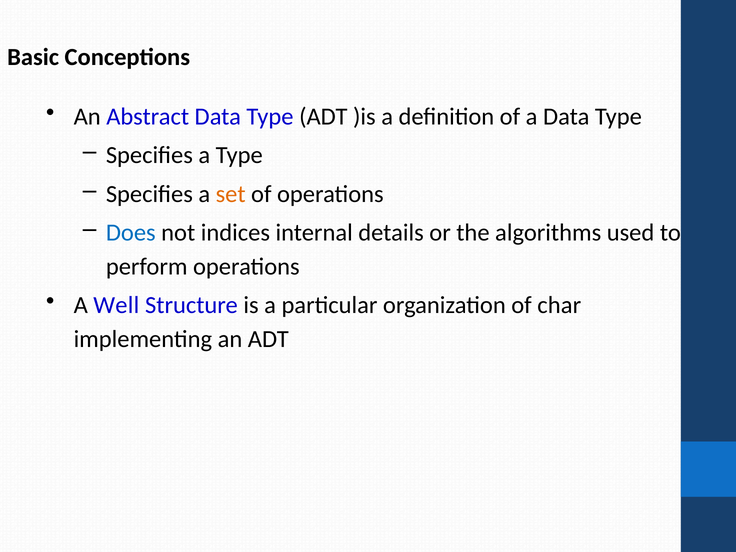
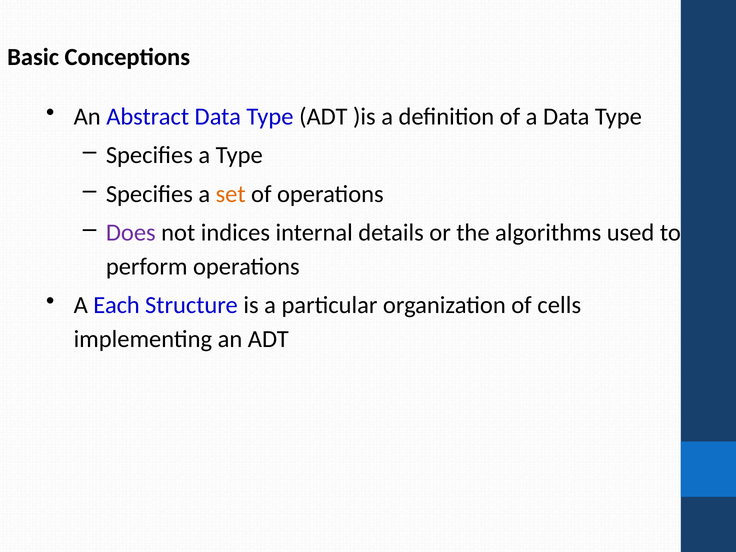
Does colour: blue -> purple (131, 233)
Well: Well -> Each (117, 305)
char: char -> cells (559, 305)
